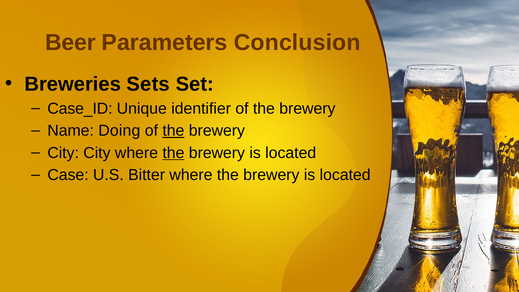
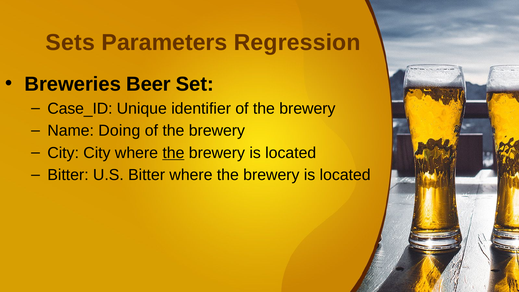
Beer: Beer -> Sets (70, 43)
Conclusion: Conclusion -> Regression (297, 43)
Sets: Sets -> Beer (148, 84)
the underline: present -> none (173, 131)
Case: Case -> Bitter (68, 175)
